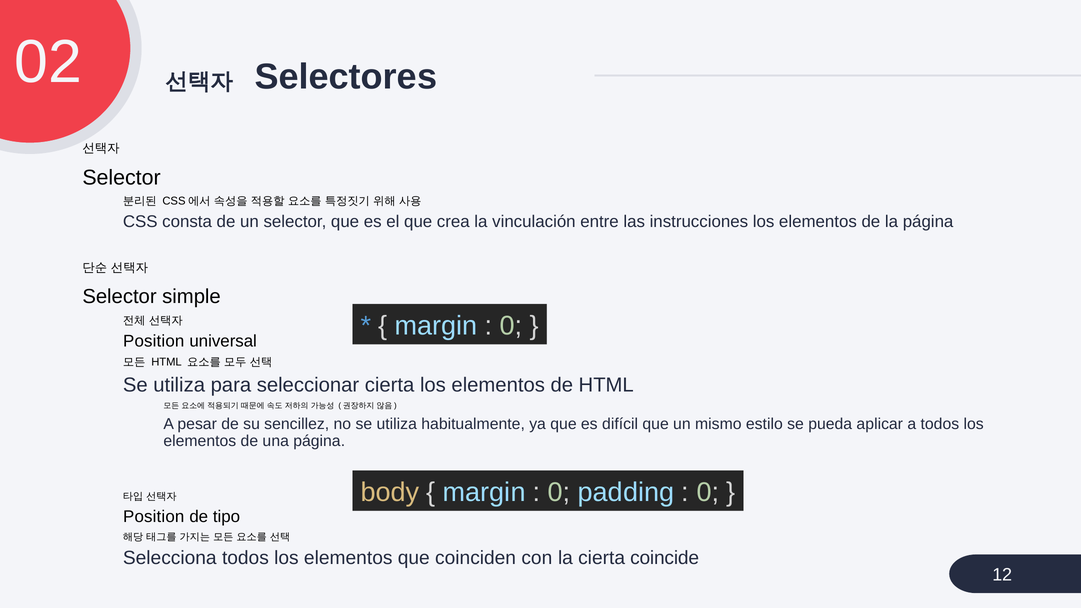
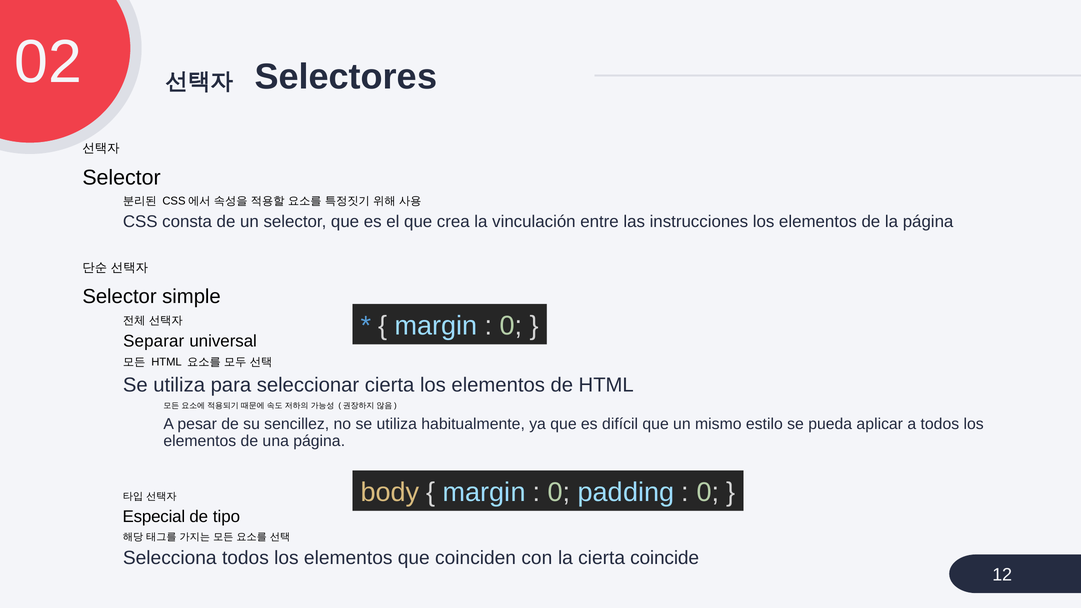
Position: Position -> Separar (154, 341)
Position: Position -> Especial (154, 517)
